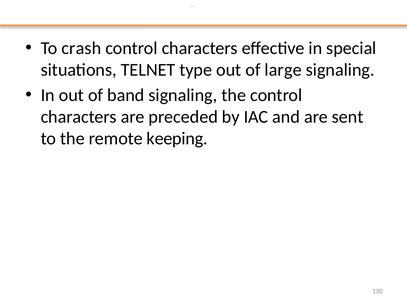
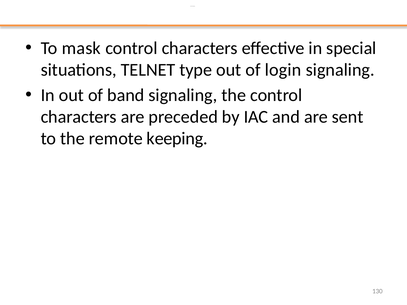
crash: crash -> mask (81, 48)
large: large -> login (283, 70)
